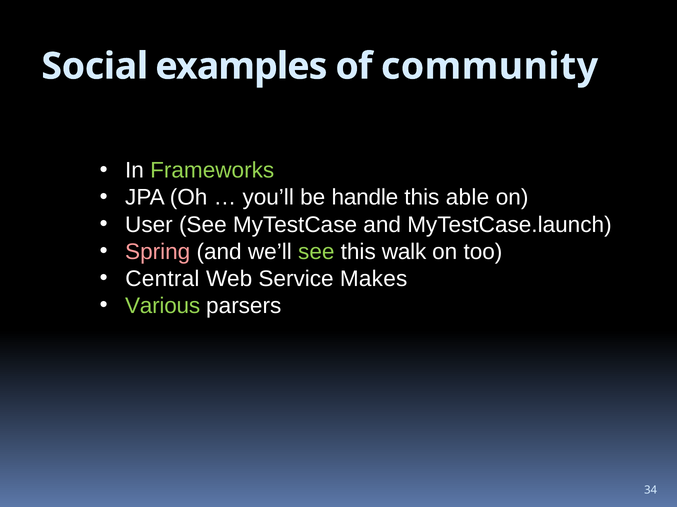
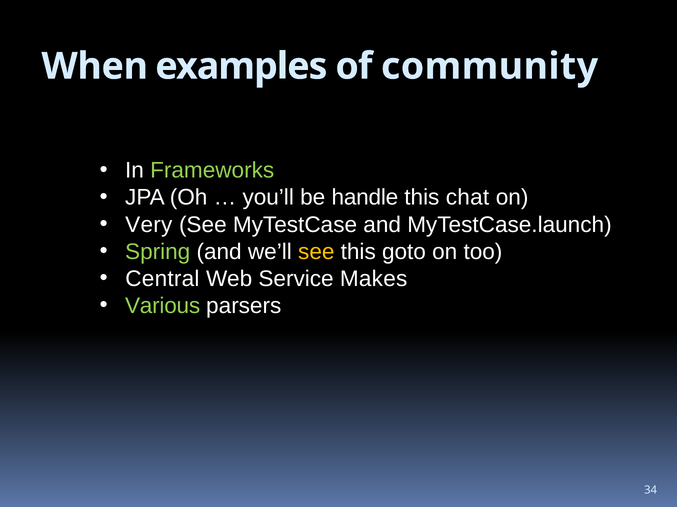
Social: Social -> When (95, 66)
able: able -> chat (468, 198)
User: User -> Very (149, 225)
Spring colour: pink -> light green (158, 252)
see colour: light green -> yellow (316, 252)
walk: walk -> goto (404, 252)
